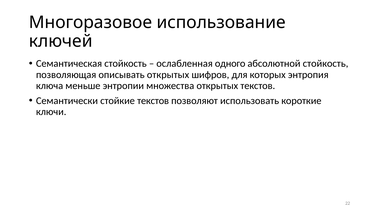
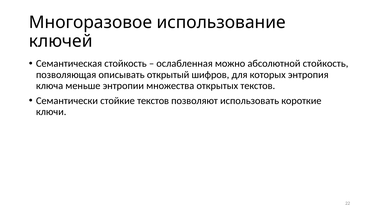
одного: одного -> можно (230, 64)
описывать открытых: открытых -> открытый (168, 75)
